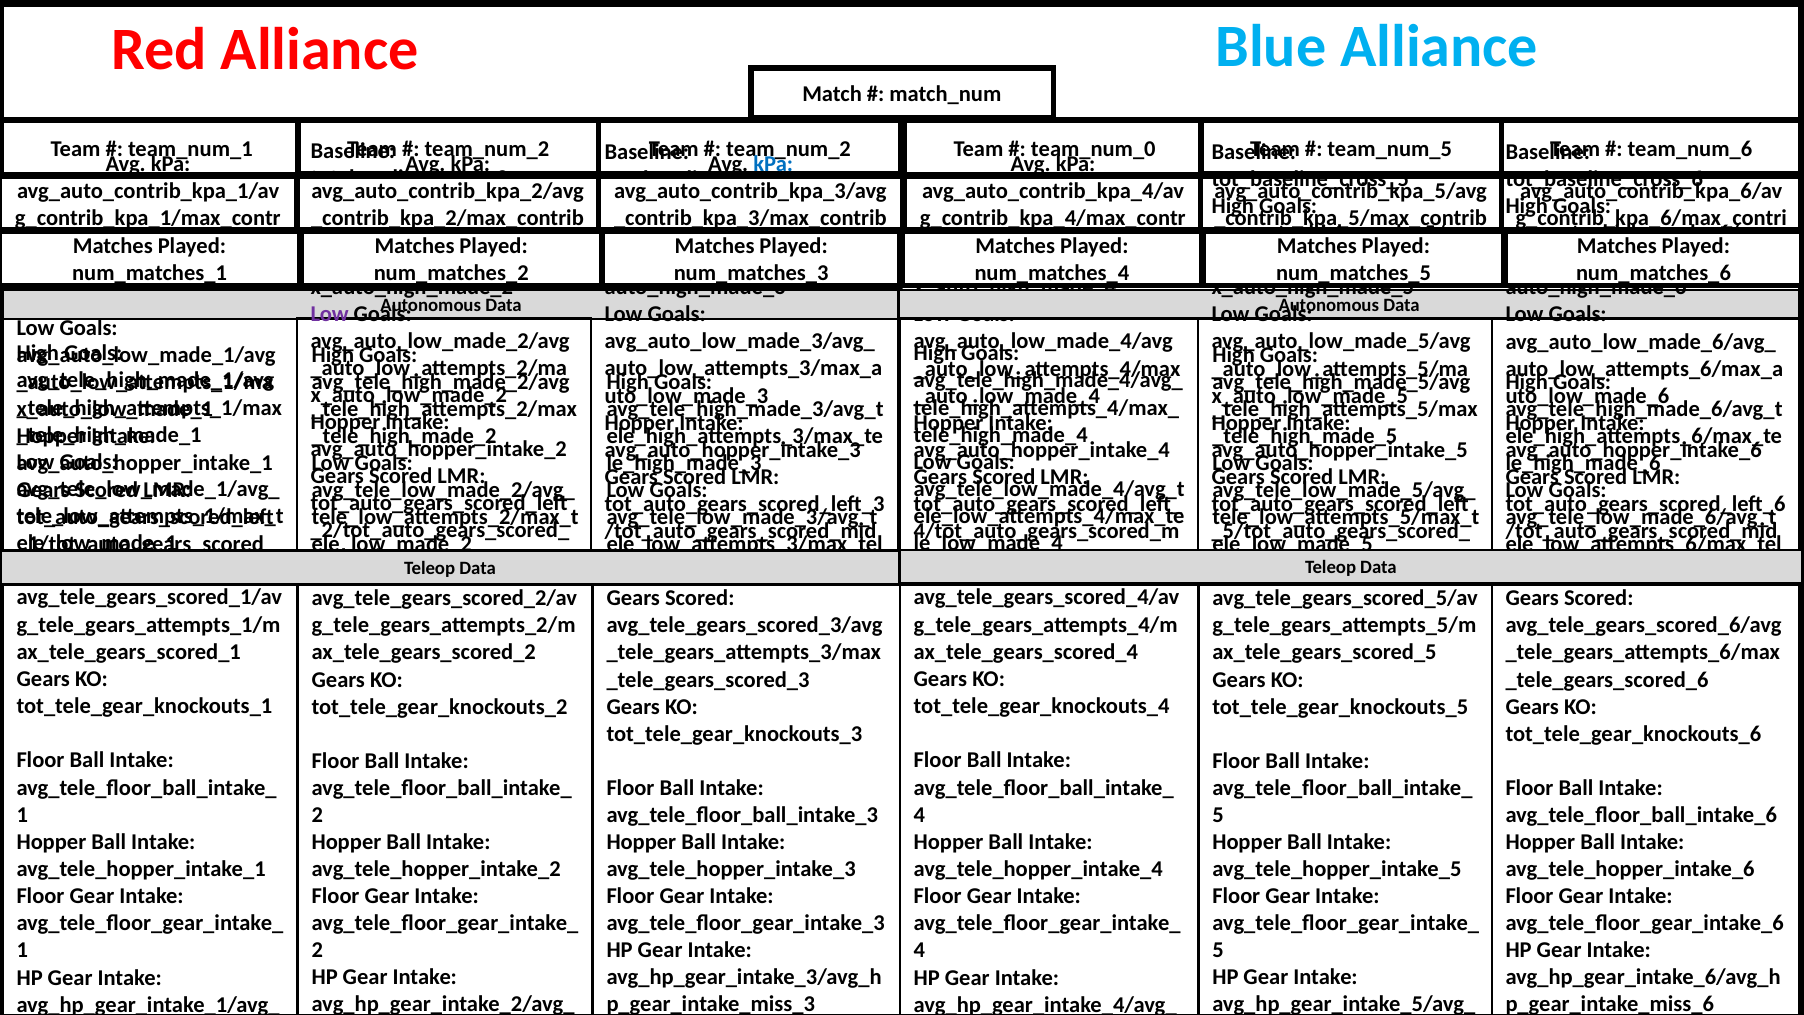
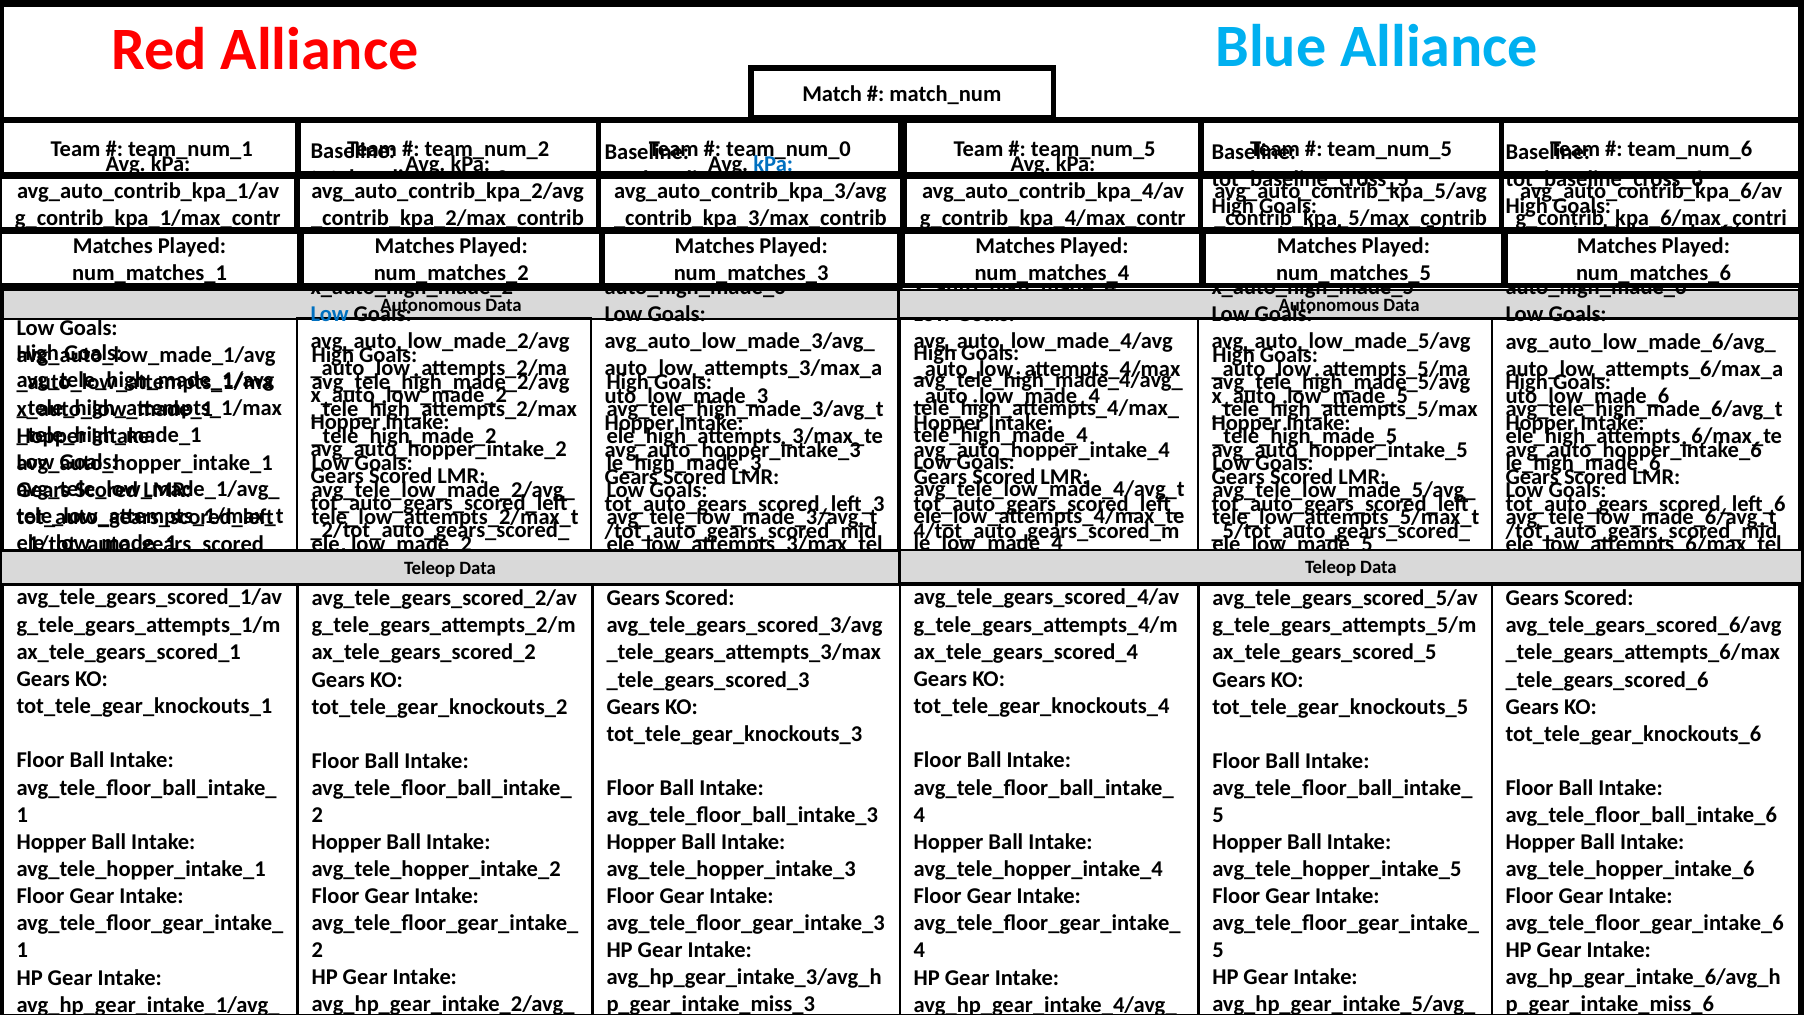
team_num_2: team_num_2 -> team_num_0 (789, 149)
team_num_0: team_num_0 -> team_num_5 (1093, 149)
Low colour: purple -> blue (330, 314)
